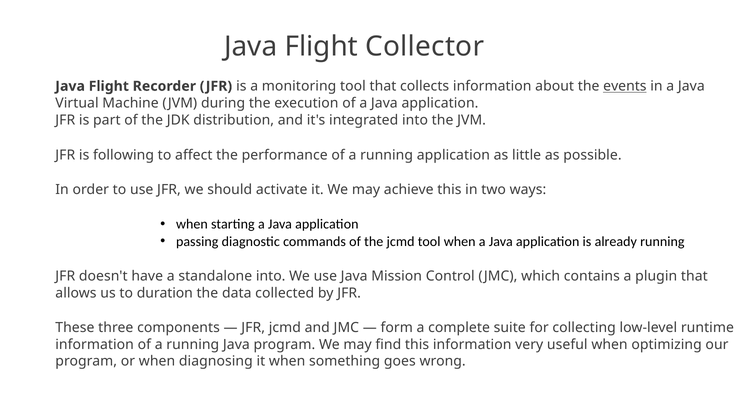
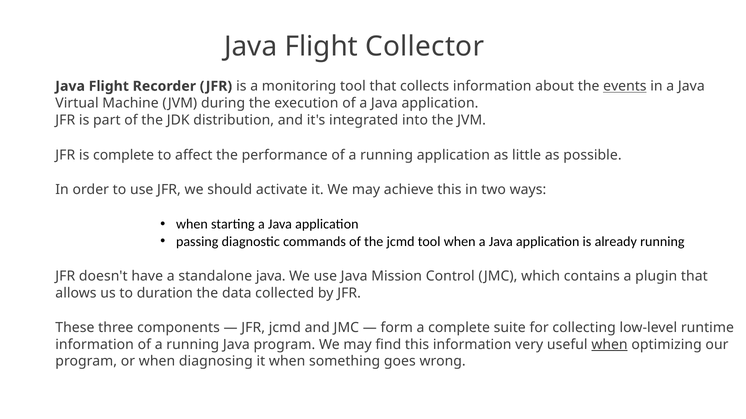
is following: following -> complete (124, 155)
standalone into: into -> java (271, 277)
when underline: none -> present (610, 345)
